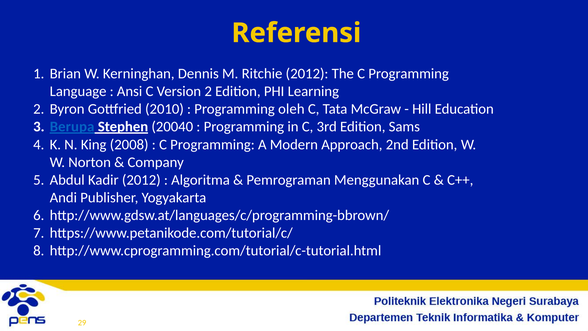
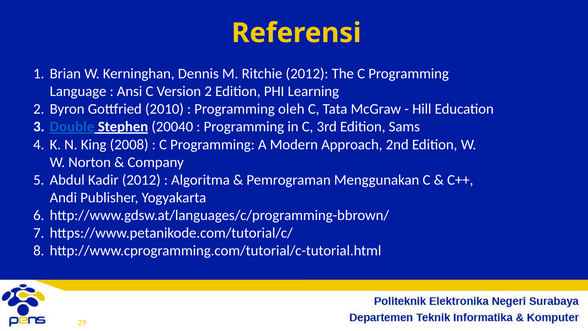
Berupa: Berupa -> Double (72, 127)
